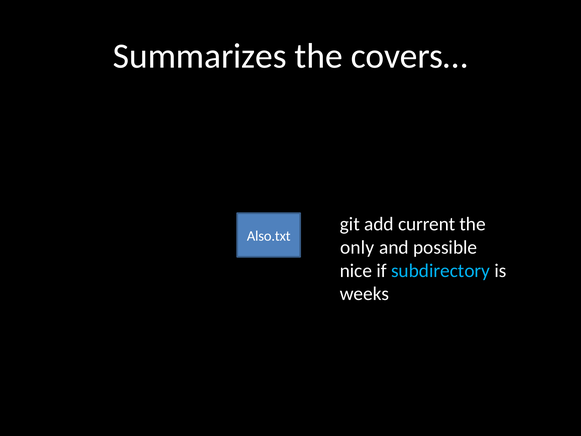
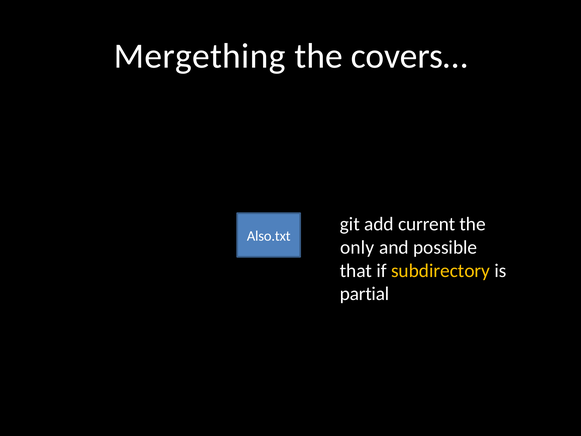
Summarizes: Summarizes -> Mergething (200, 56)
nice: nice -> that (356, 270)
subdirectory colour: light blue -> yellow (441, 270)
weeks: weeks -> partial (365, 294)
